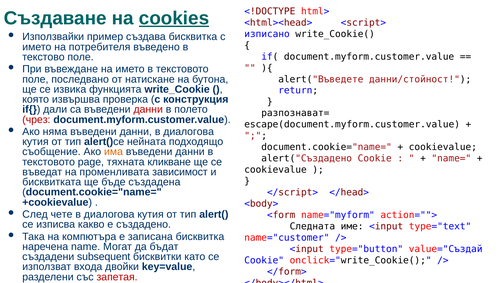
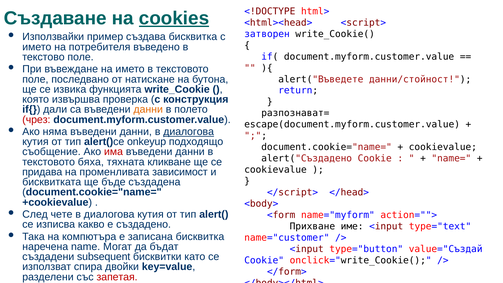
изписано: изписано -> затворен (267, 34)
данни colour: red -> orange (148, 109)
диалогова underline: none -> present (189, 132)
нейната: нейната -> onkeyup (147, 142)
има colour: orange -> red (113, 152)
page: page -> бяха (91, 162)
въведат: въведат -> придава (42, 172)
Следната: Следната -> Прихване (312, 226)
входа: входа -> спира (88, 267)
